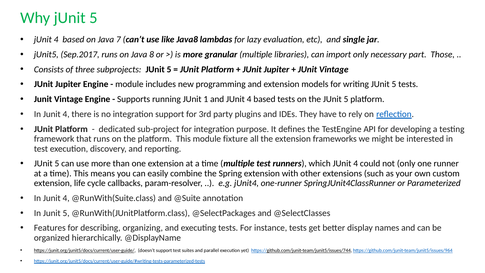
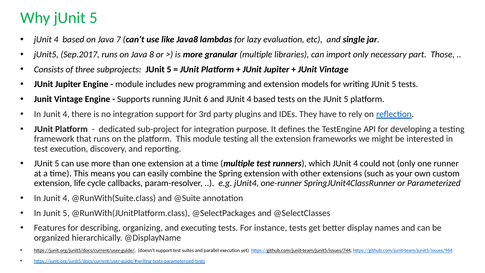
1: 1 -> 6 (206, 99)
module fixture: fixture -> testing (236, 139)
